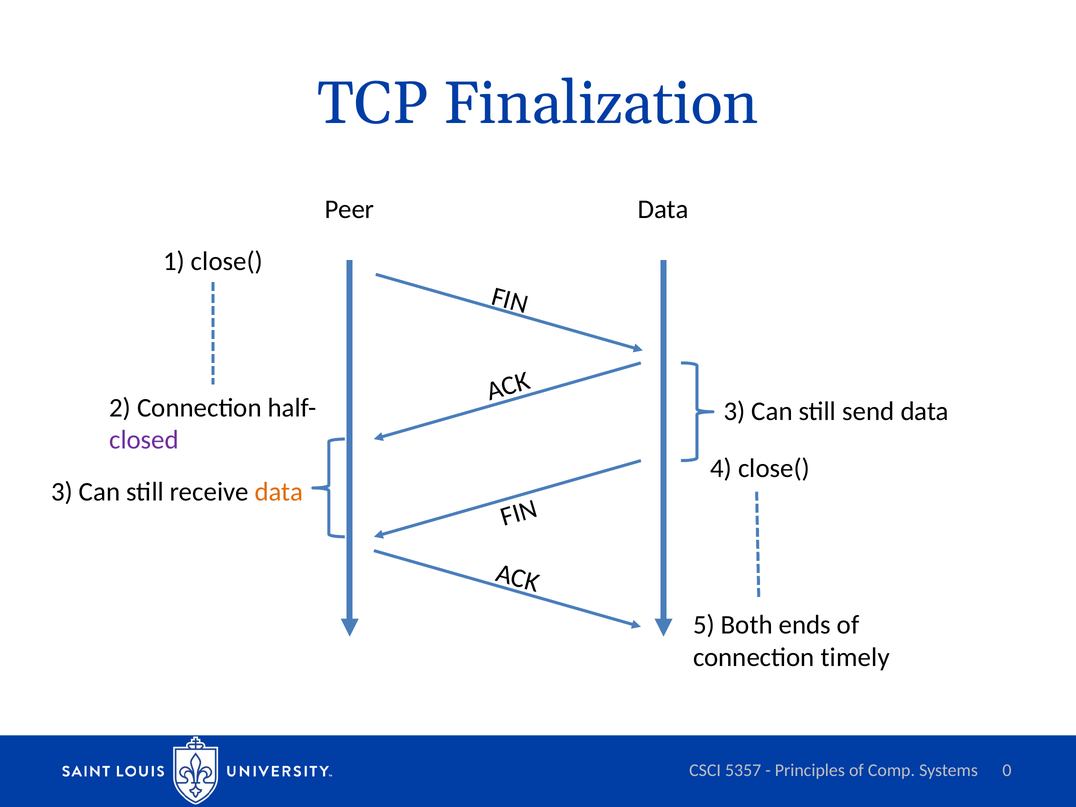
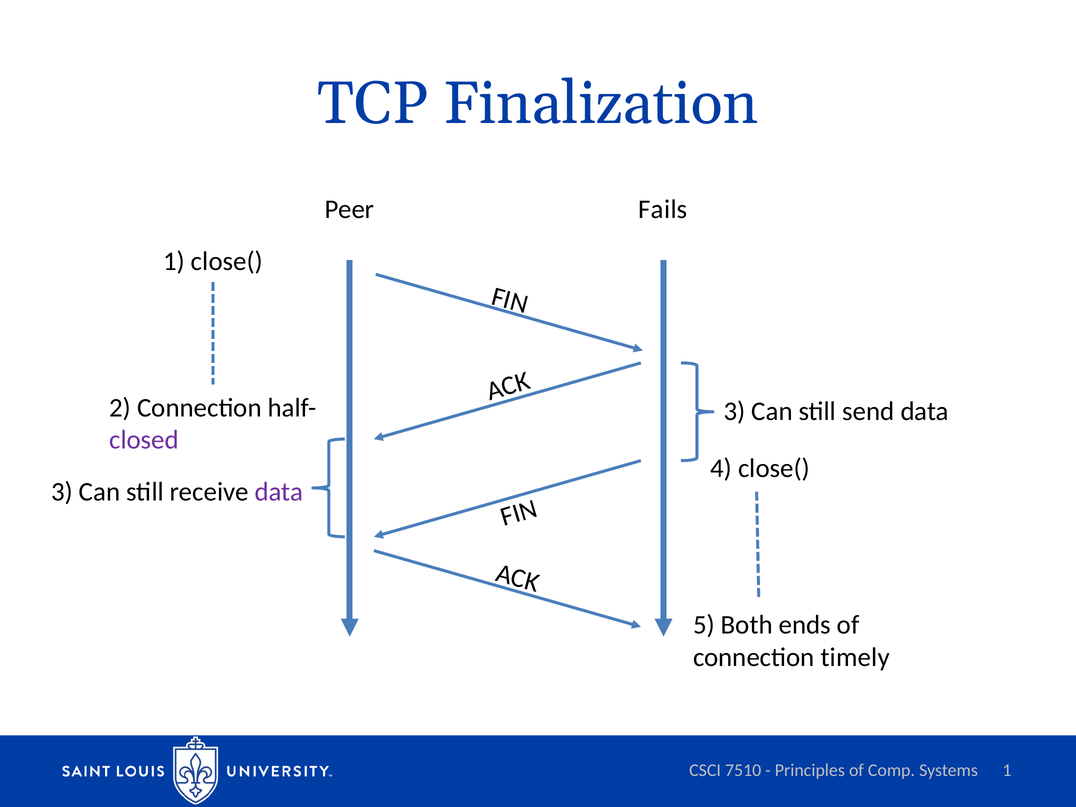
Peer Data: Data -> Fails (663, 209)
data colour: orange -> purple (279, 492)
5357: 5357 -> 7510 (743, 771)
Systems 0: 0 -> 1 (1007, 771)
